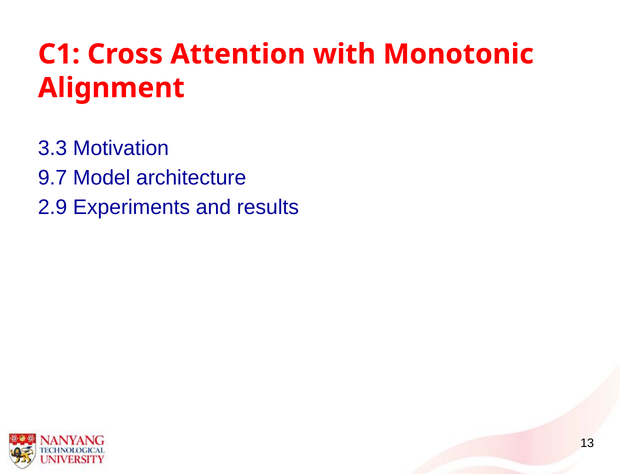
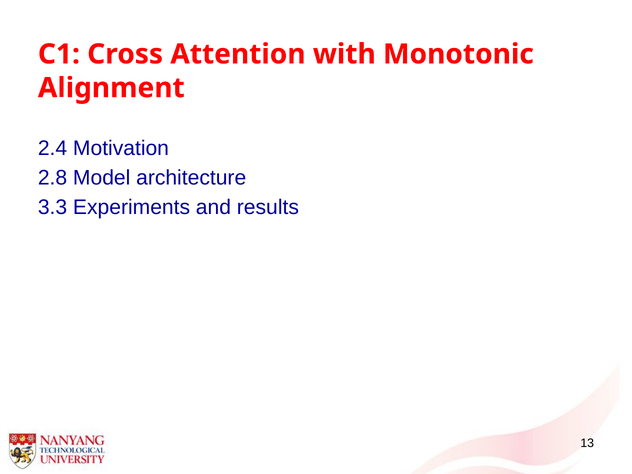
3.3: 3.3 -> 2.4 (53, 148)
9.7: 9.7 -> 2.8 (53, 178)
2.9: 2.9 -> 3.3 (53, 207)
